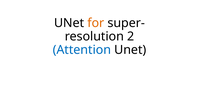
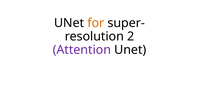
Attention colour: blue -> purple (82, 50)
